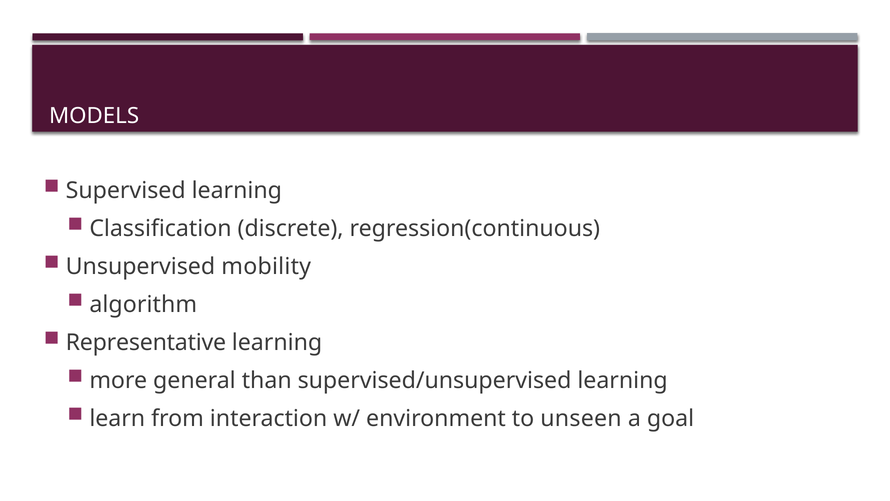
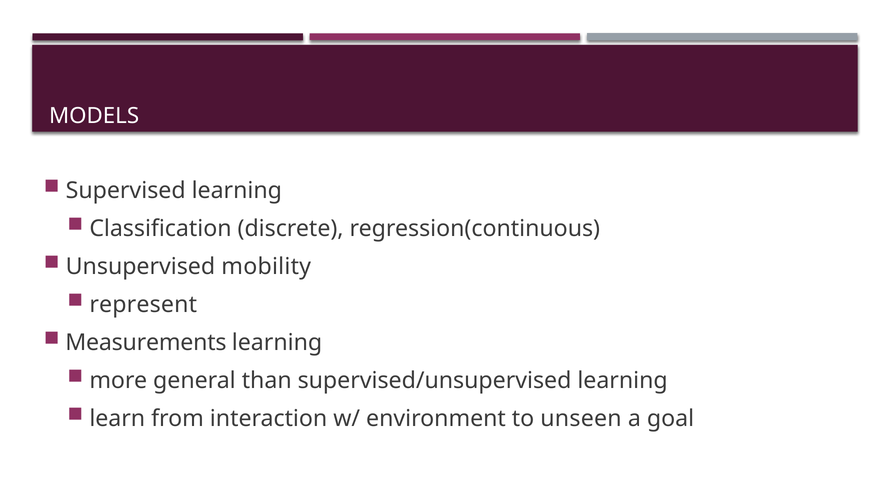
algorithm: algorithm -> represent (143, 304)
Representative: Representative -> Measurements (146, 342)
